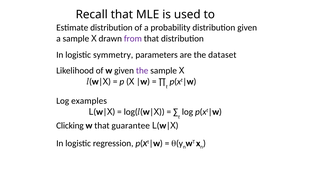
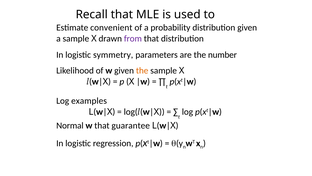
Estimate distribution: distribution -> convenient (111, 28)
dataset: dataset -> number (222, 55)
the colour: purple -> orange (142, 70)
Clicking: Clicking -> Normal (70, 125)
